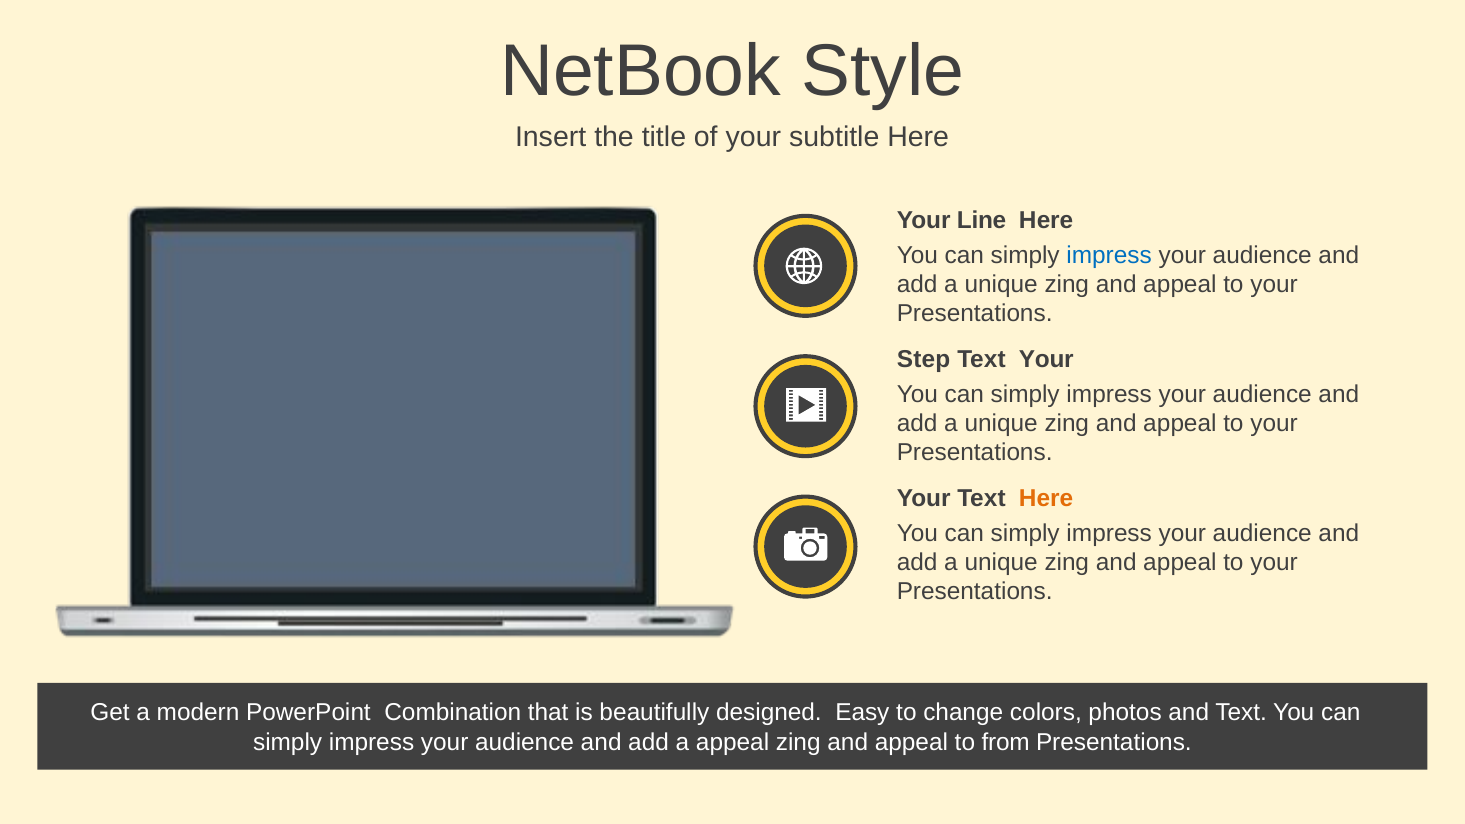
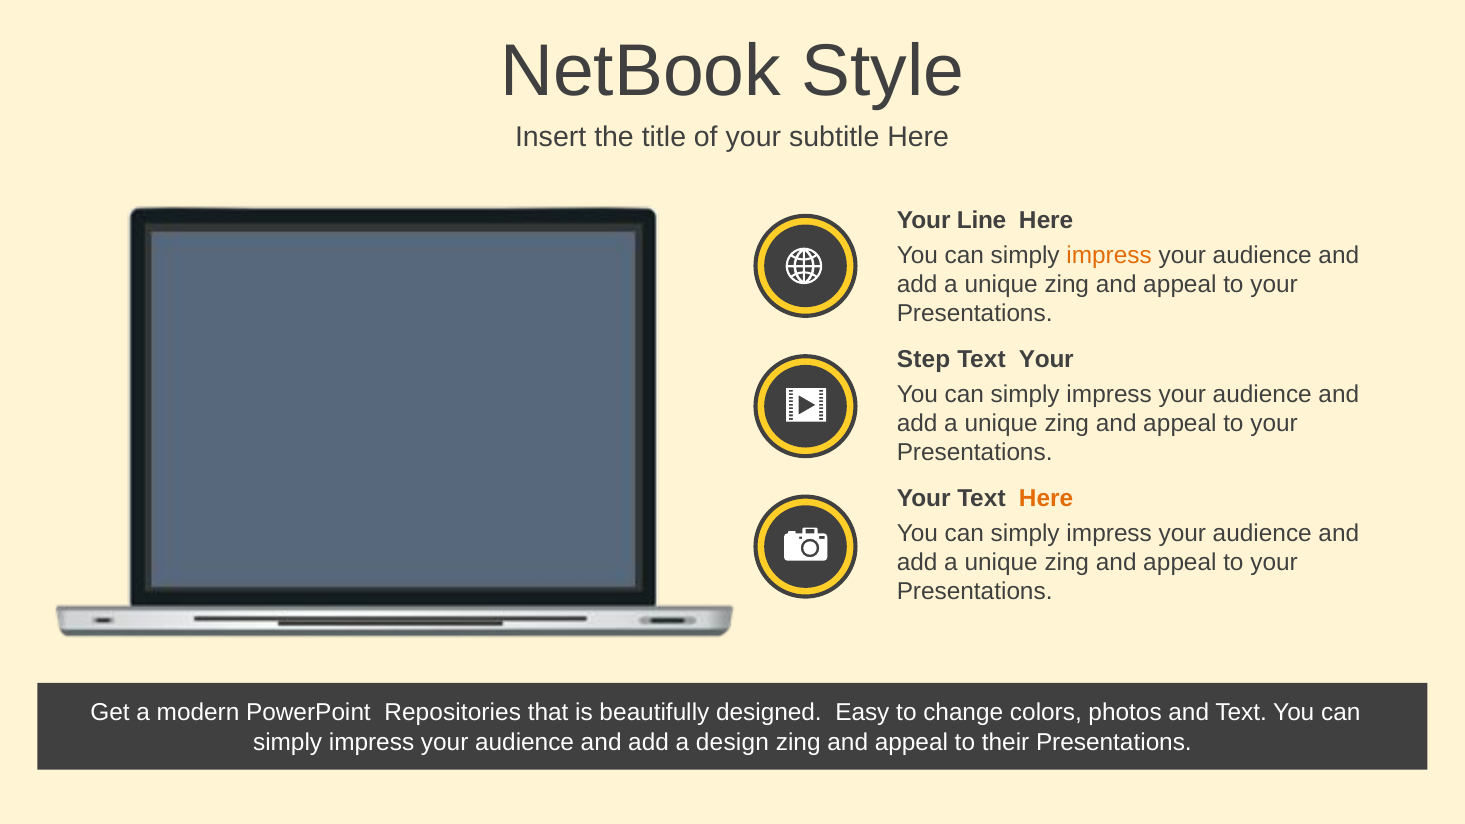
impress colour: blue -> orange (1109, 255)
Combination: Combination -> Repositories (453, 713)
a appeal: appeal -> design (732, 742)
from: from -> their (1006, 742)
